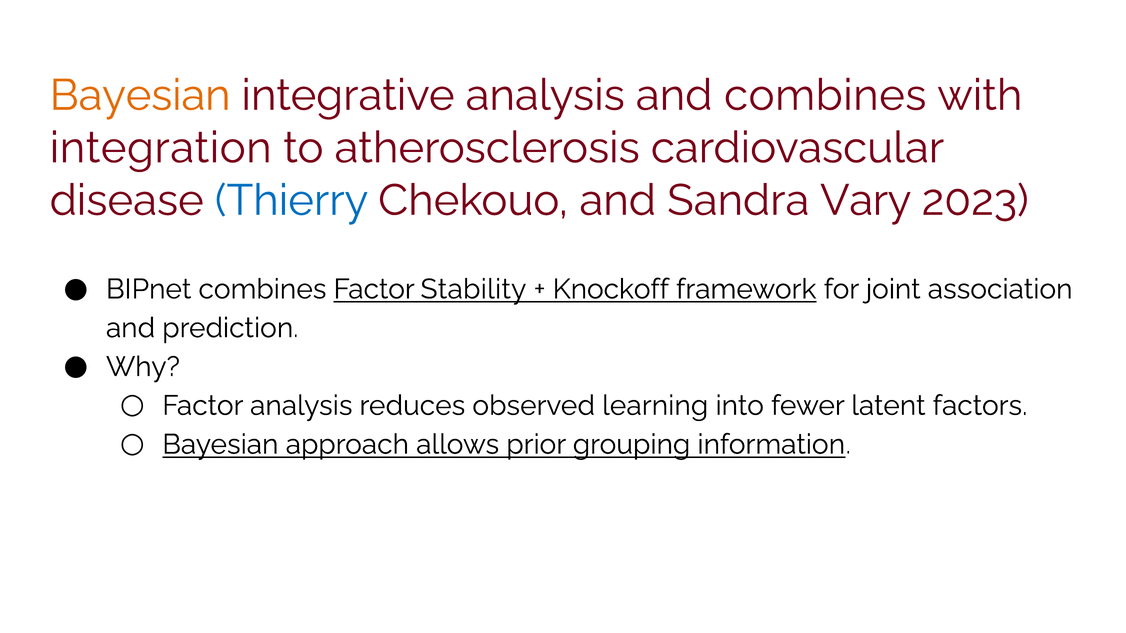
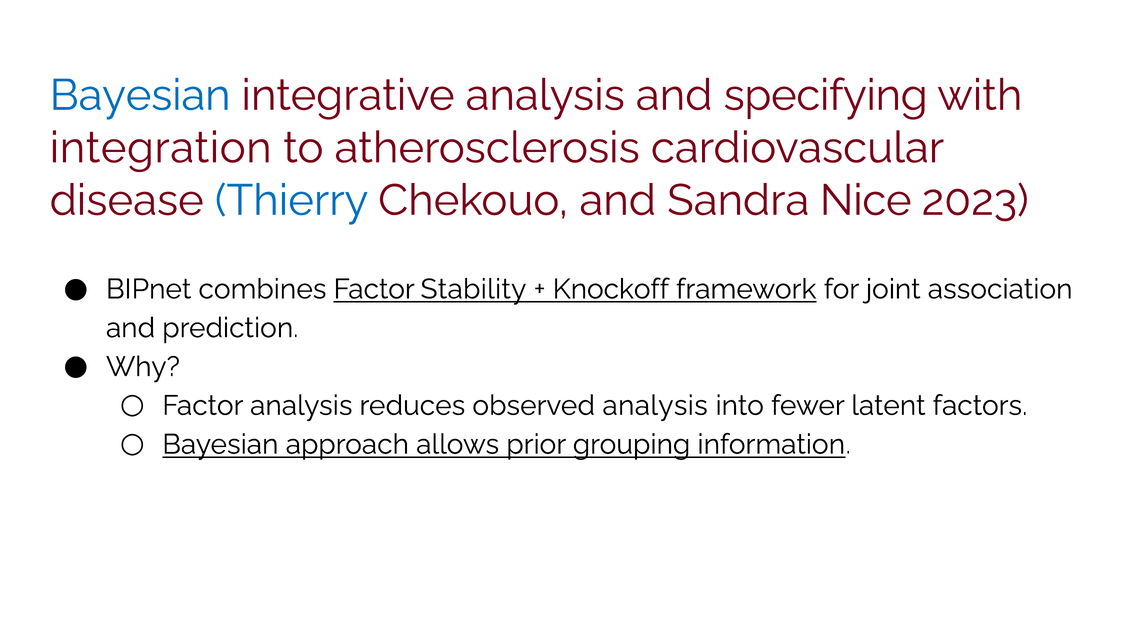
Bayesian colour: orange -> blue (140, 95)
and combines: combines -> specifying (826, 95)
Vary: Vary -> Nice (866, 201)
observed learning: learning -> analysis (655, 406)
